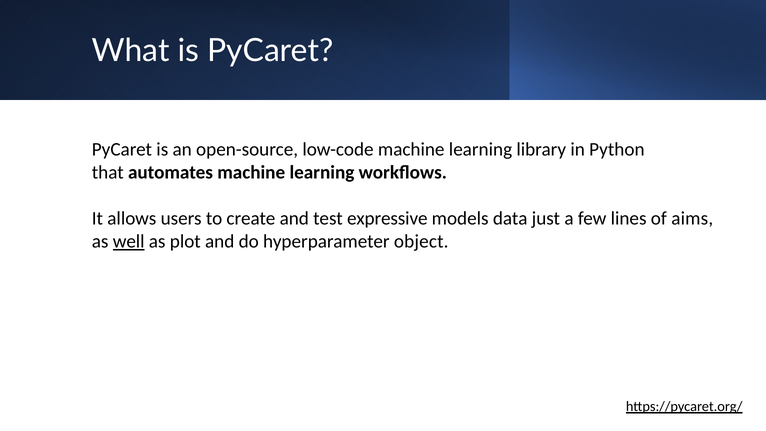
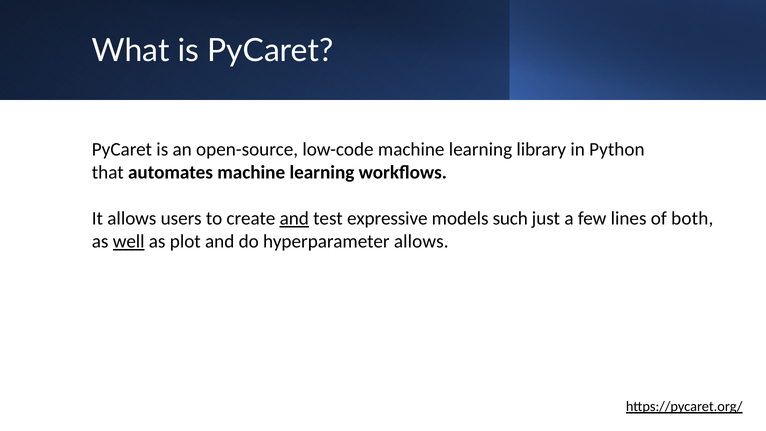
and underline: none -> present (294, 218)
data: data -> such (510, 218)
aims: aims -> both (692, 218)
hyperparameter object: object -> allows (421, 241)
